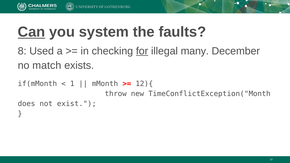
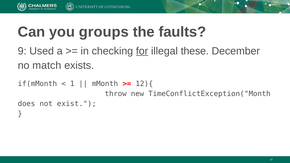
Can underline: present -> none (31, 32)
system: system -> groups (104, 32)
8: 8 -> 9 (22, 51)
many: many -> these (195, 51)
